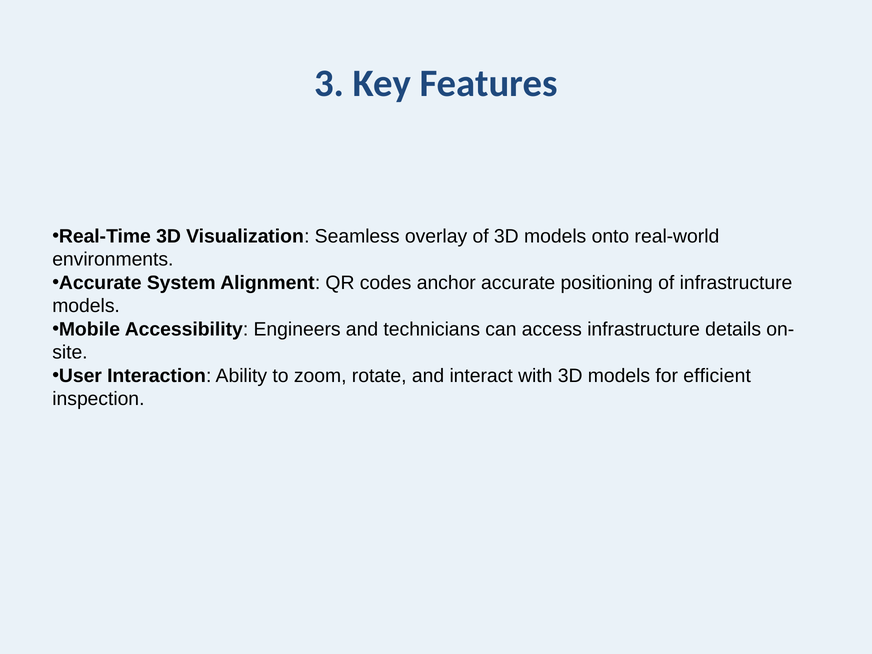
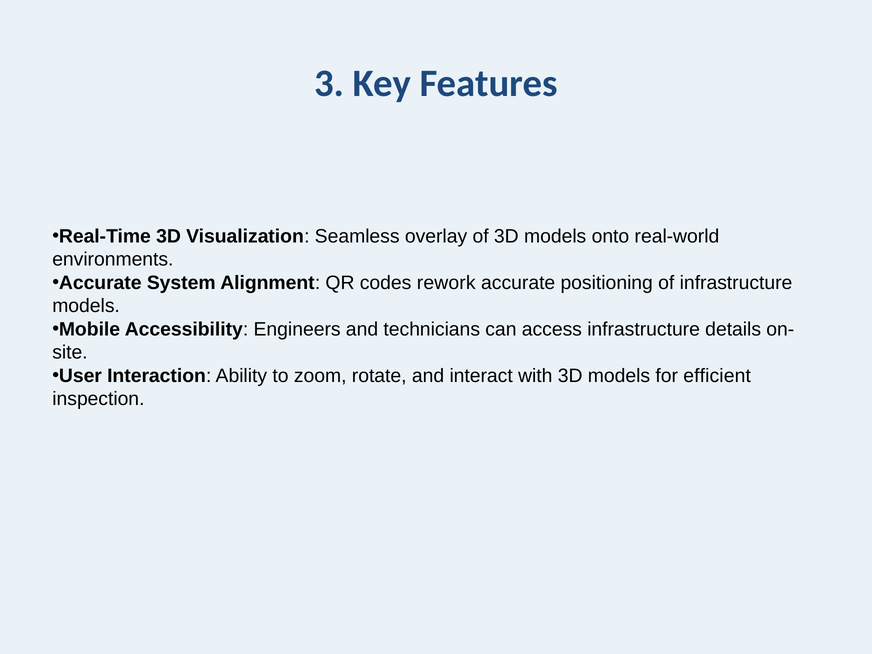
anchor: anchor -> rework (446, 283)
